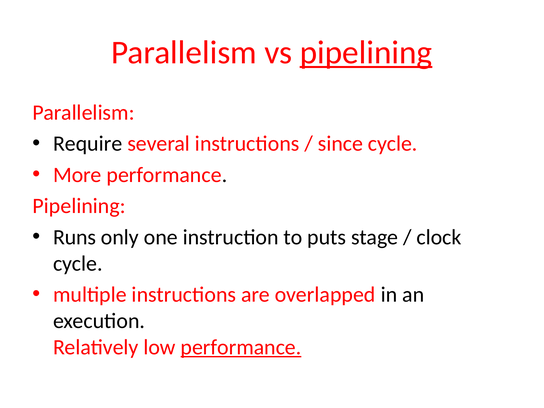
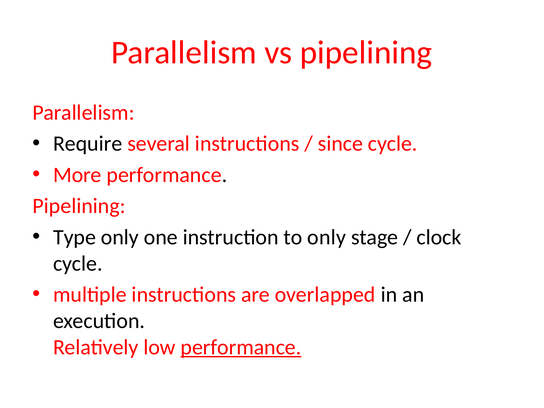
pipelining underline: present -> none (366, 53)
Runs: Runs -> Type (74, 237)
to puts: puts -> only (327, 237)
